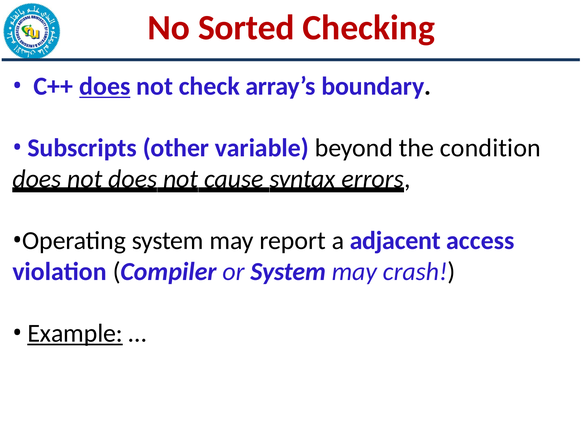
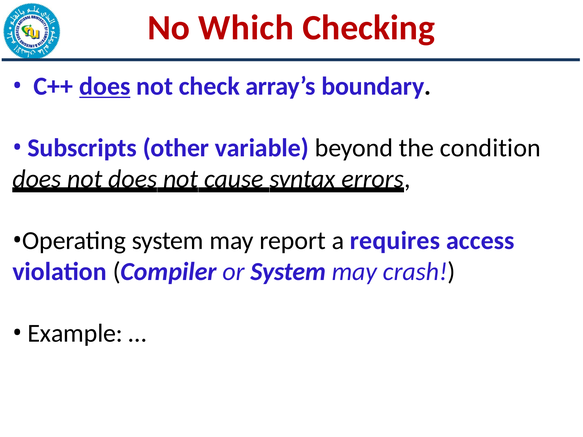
Sorted: Sorted -> Which (246, 28)
adjacent: adjacent -> requires (395, 241)
Example underline: present -> none (75, 334)
